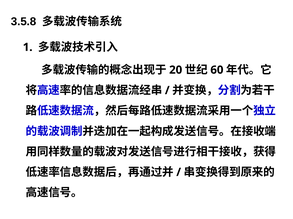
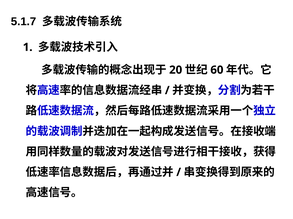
3.5.8: 3.5.8 -> 5.1.7 (24, 22)
